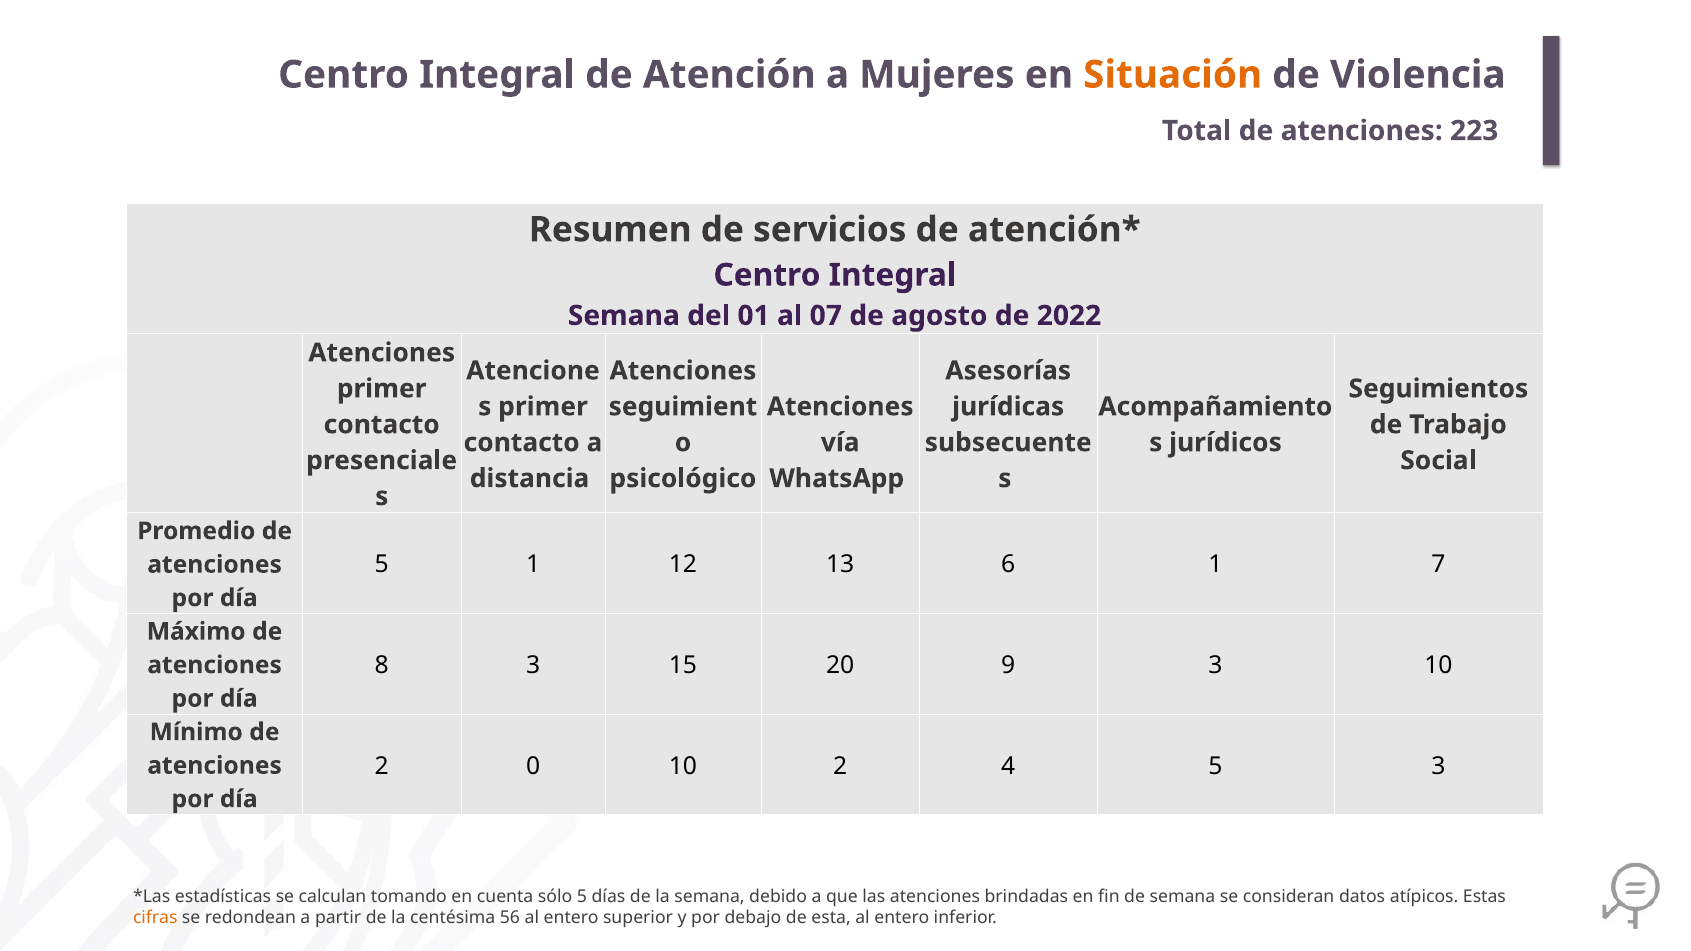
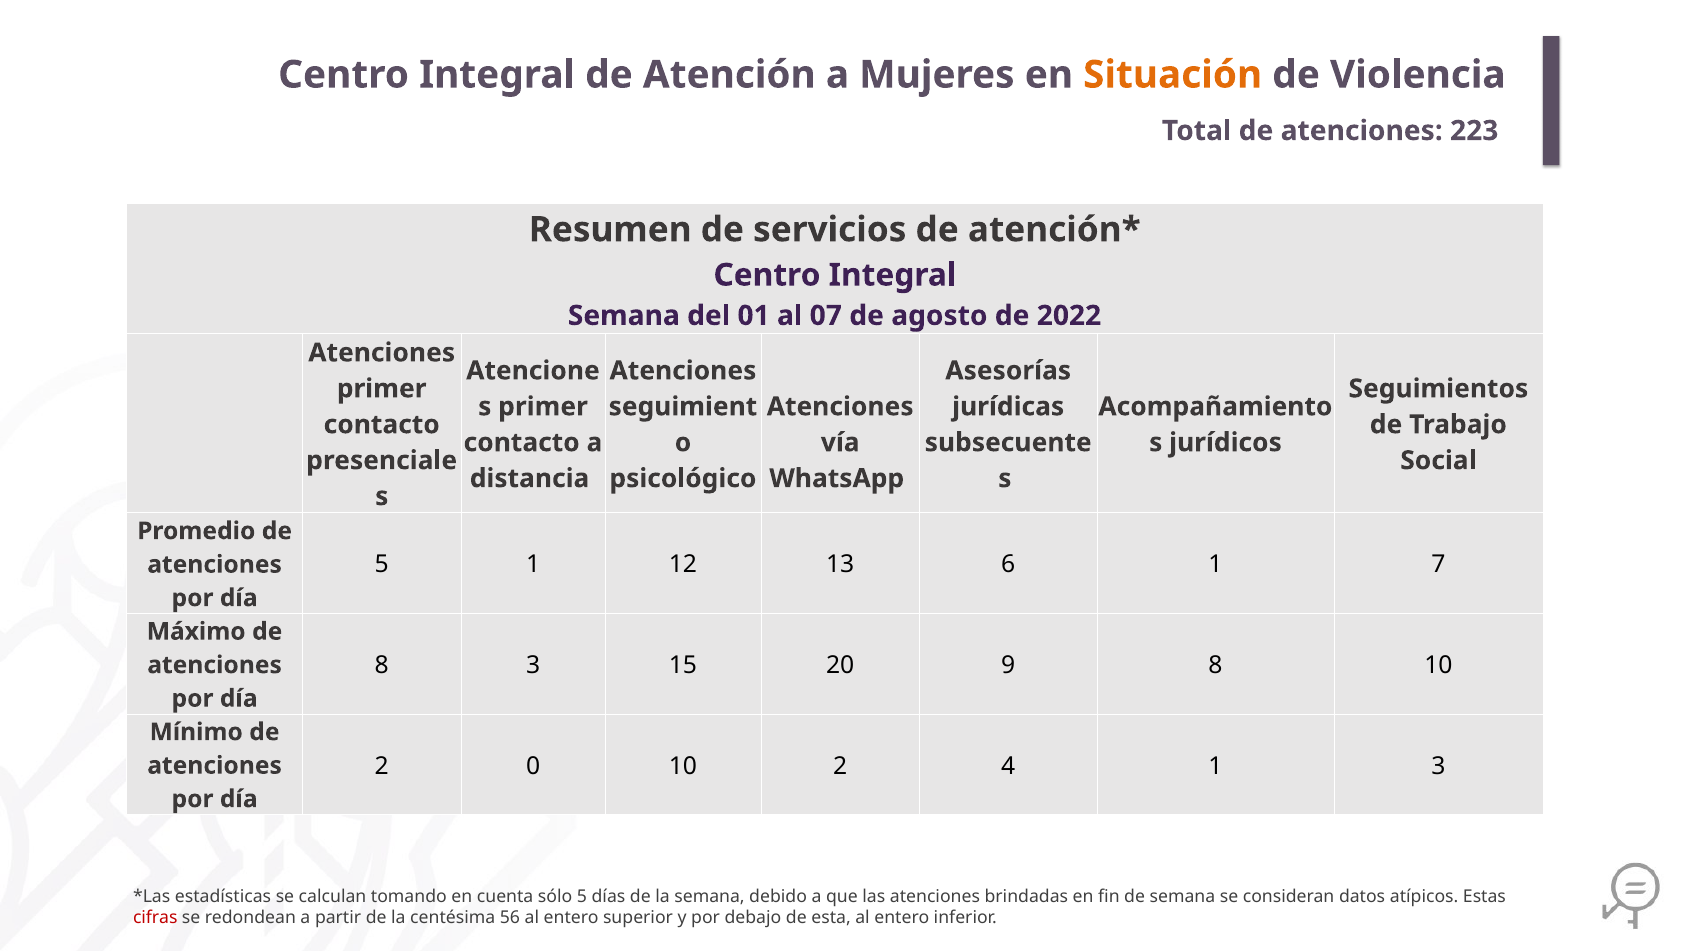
9 3: 3 -> 8 (1216, 666)
4 5: 5 -> 1 (1216, 766)
cifras colour: orange -> red (155, 918)
